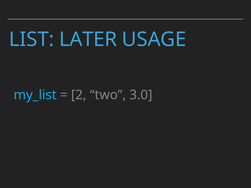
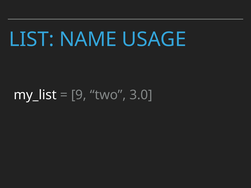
LATER: LATER -> NAME (88, 40)
my_list colour: light blue -> white (35, 95)
2: 2 -> 9 (79, 95)
